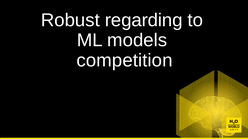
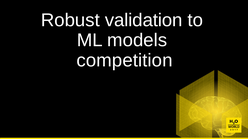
regarding: regarding -> validation (144, 20)
